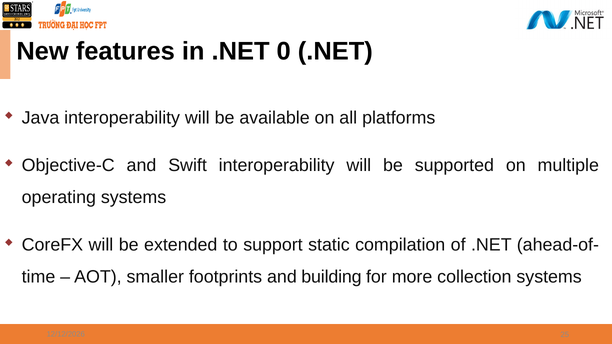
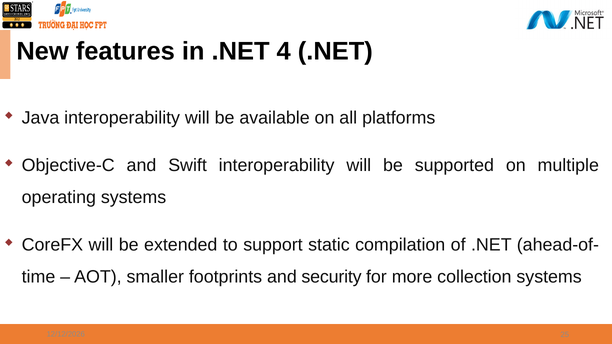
0: 0 -> 4 (284, 51)
building: building -> security (332, 277)
